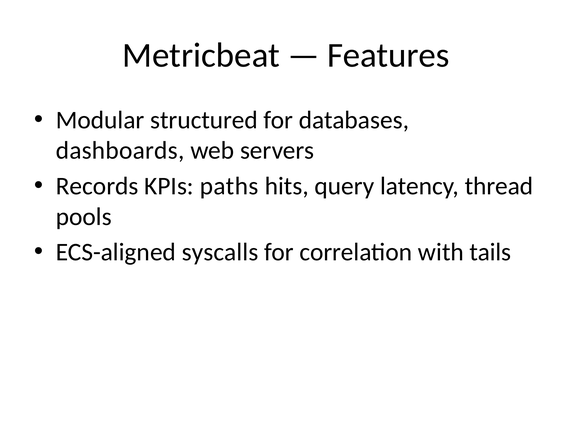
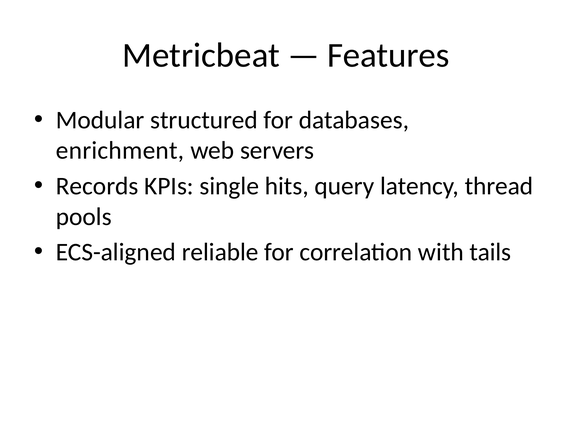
dashboards: dashboards -> enrichment (120, 151)
paths: paths -> single (229, 186)
syscalls: syscalls -> reliable (220, 252)
